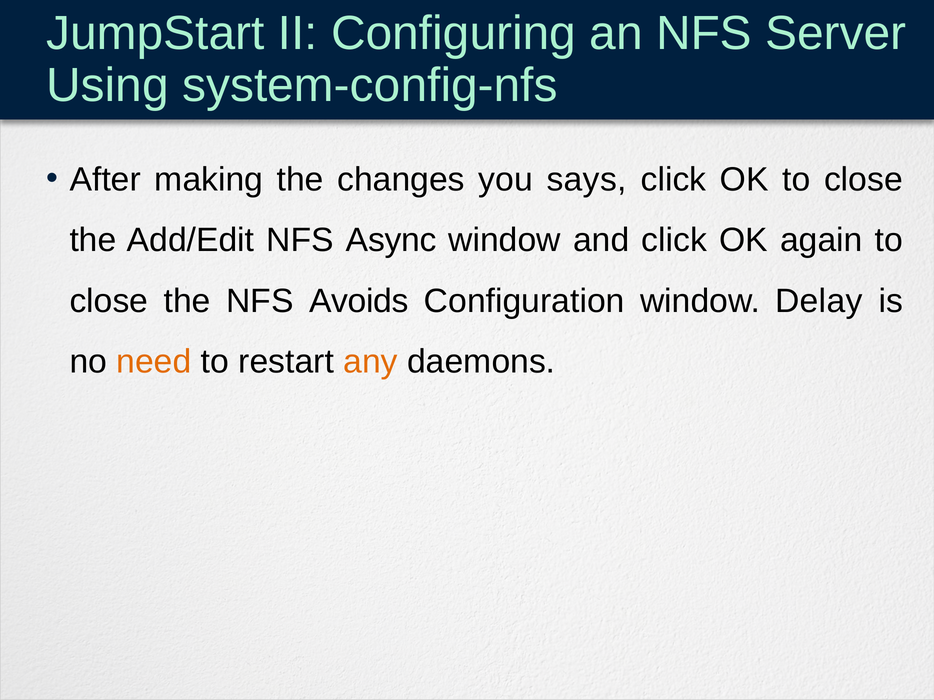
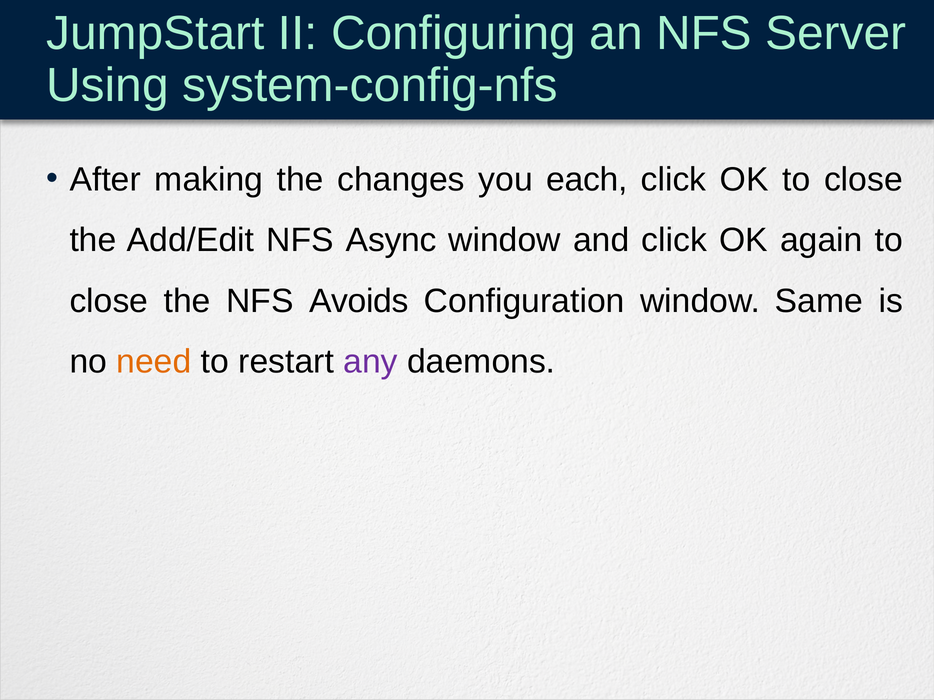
says: says -> each (587, 180)
Delay: Delay -> Same (819, 301)
any colour: orange -> purple (371, 362)
